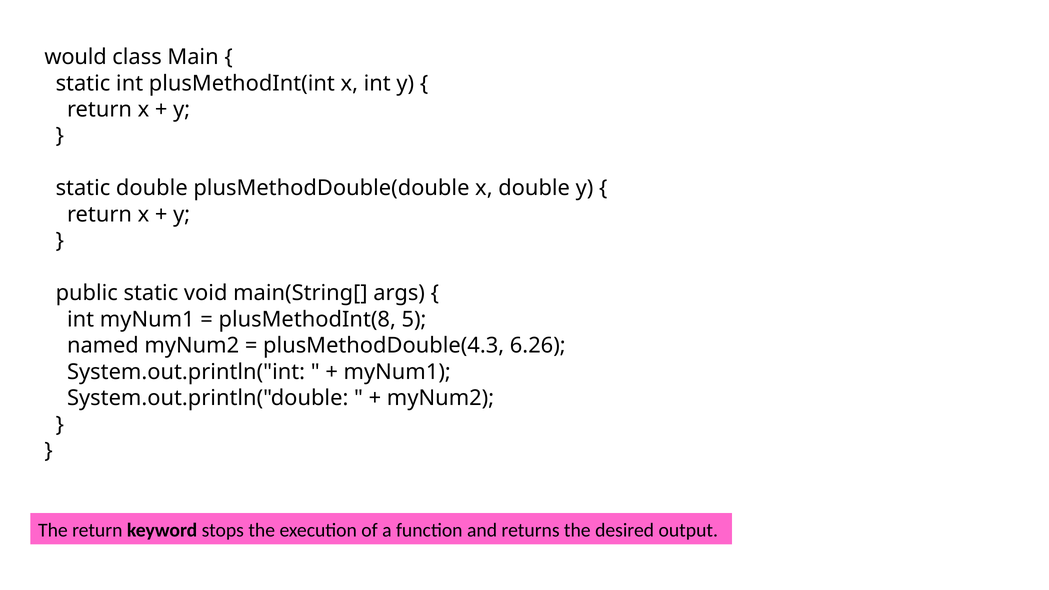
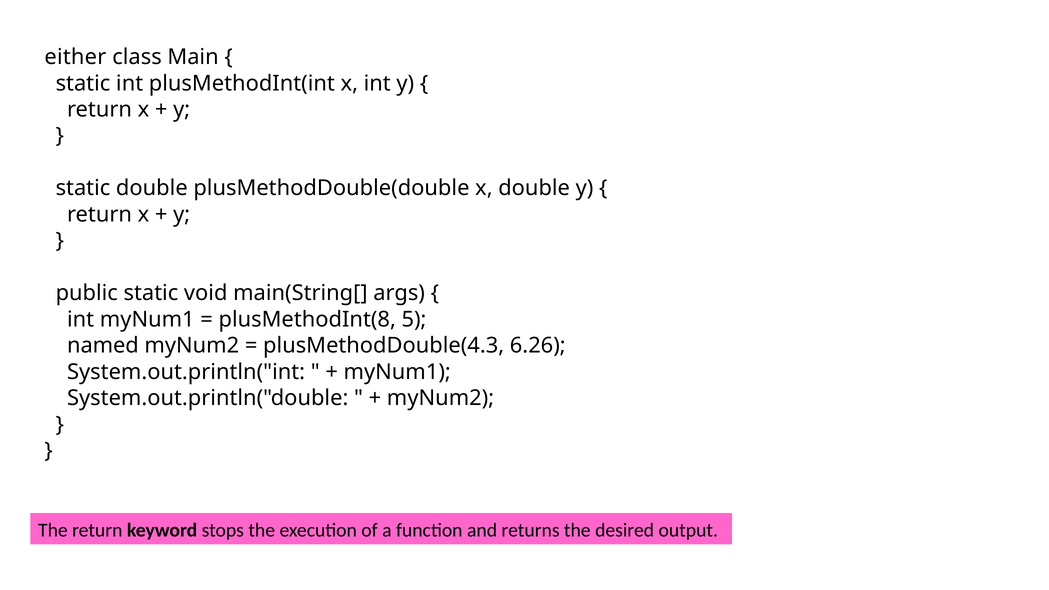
would: would -> either (75, 57)
